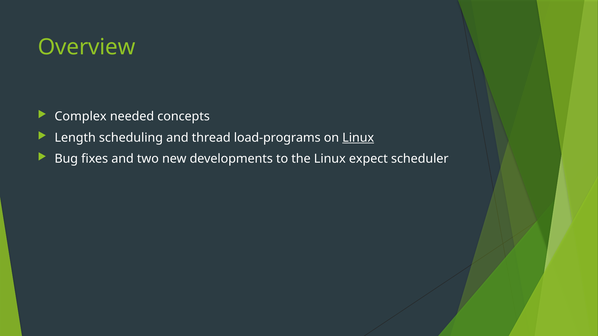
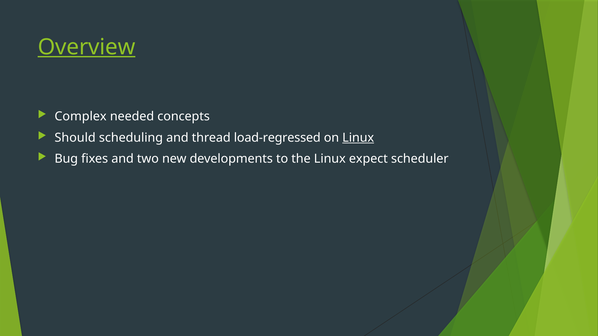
Overview underline: none -> present (87, 47)
Length: Length -> Should (75, 138)
load-programs: load-programs -> load-regressed (277, 138)
